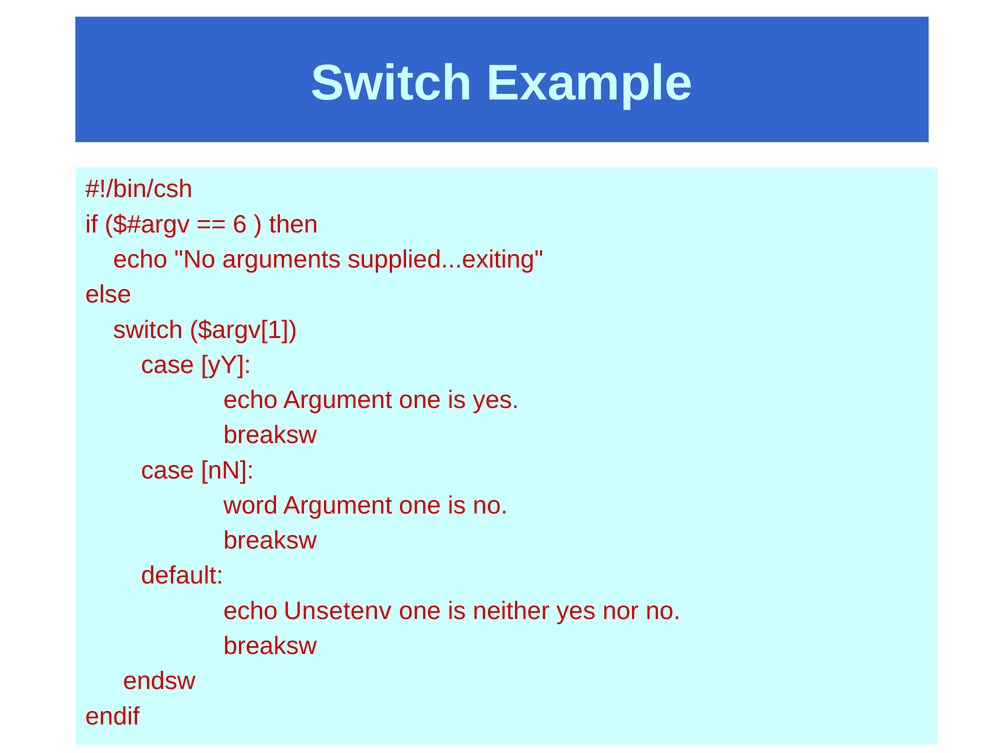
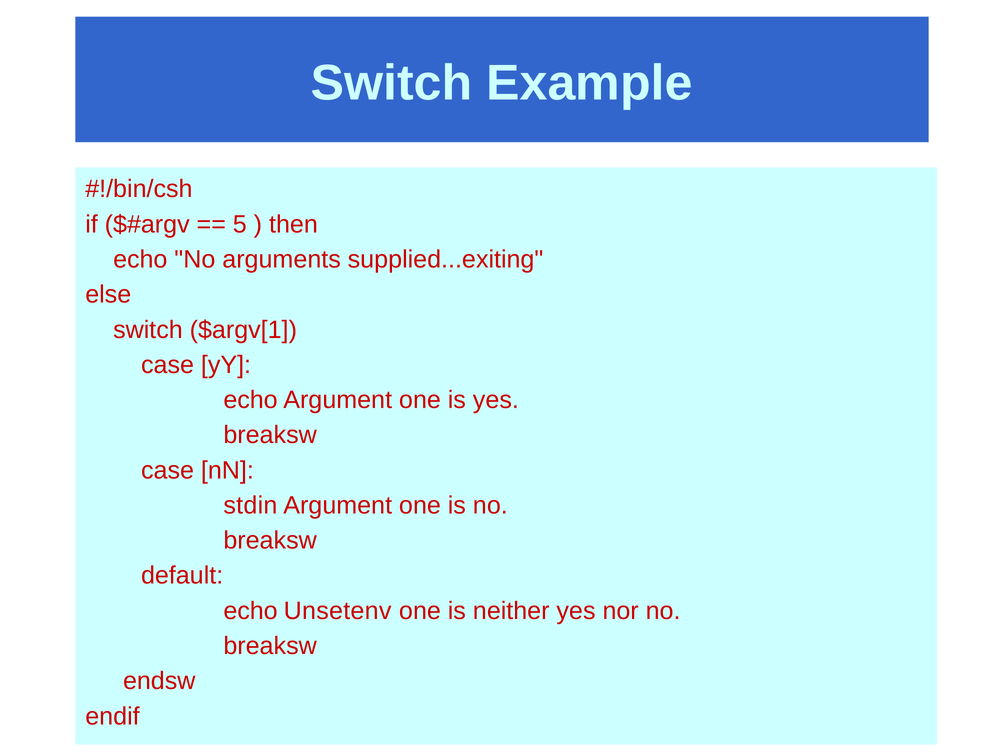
6: 6 -> 5 (240, 224)
word: word -> stdin (250, 505)
